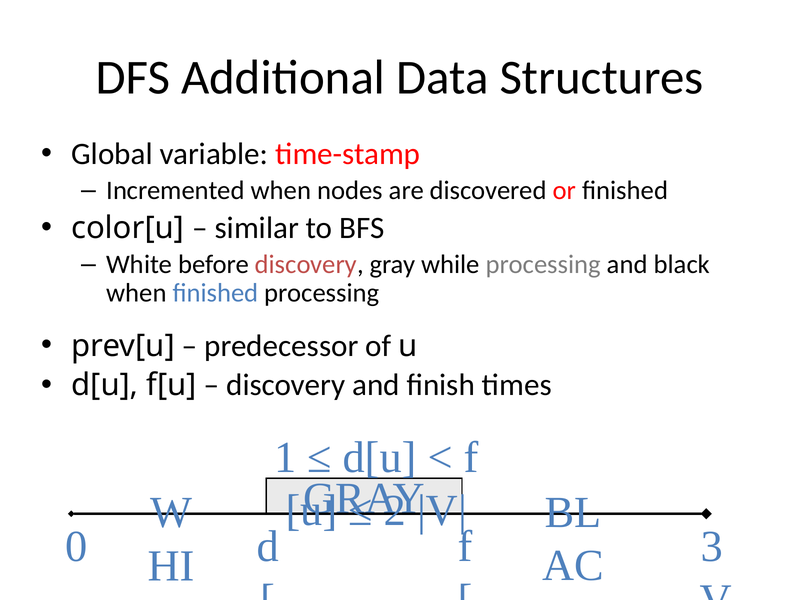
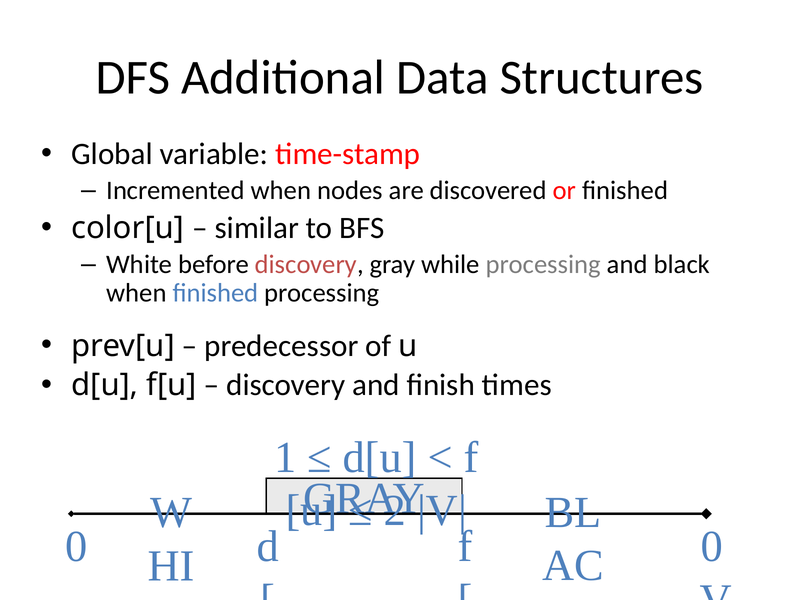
0 3: 3 -> 0 (712, 547)
